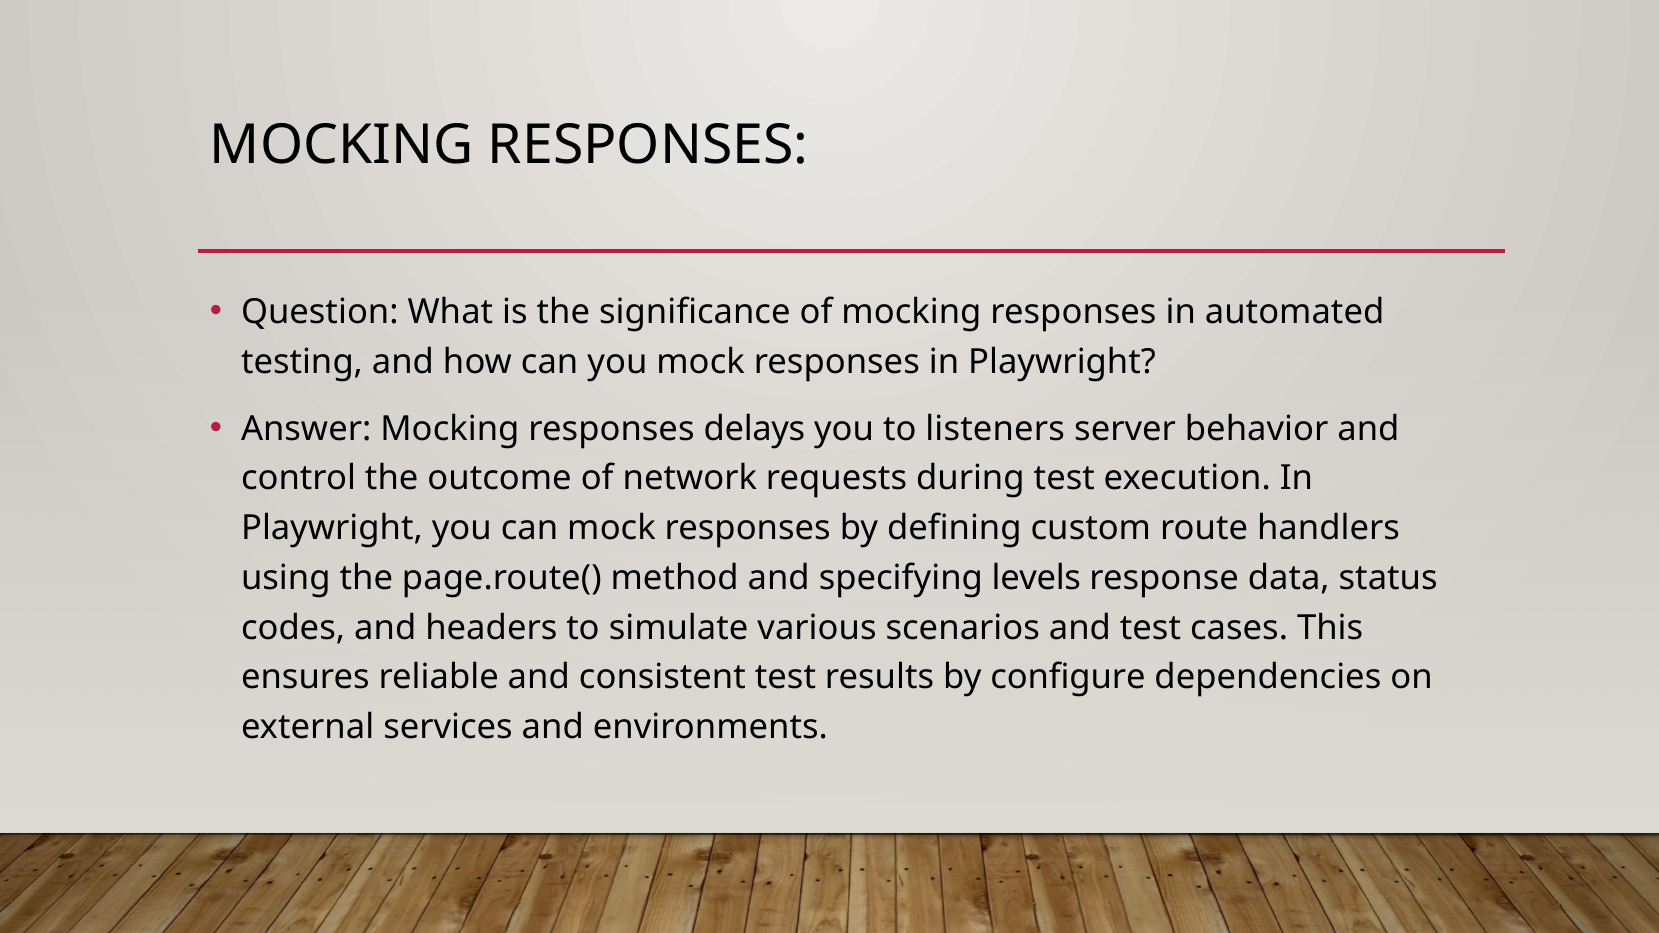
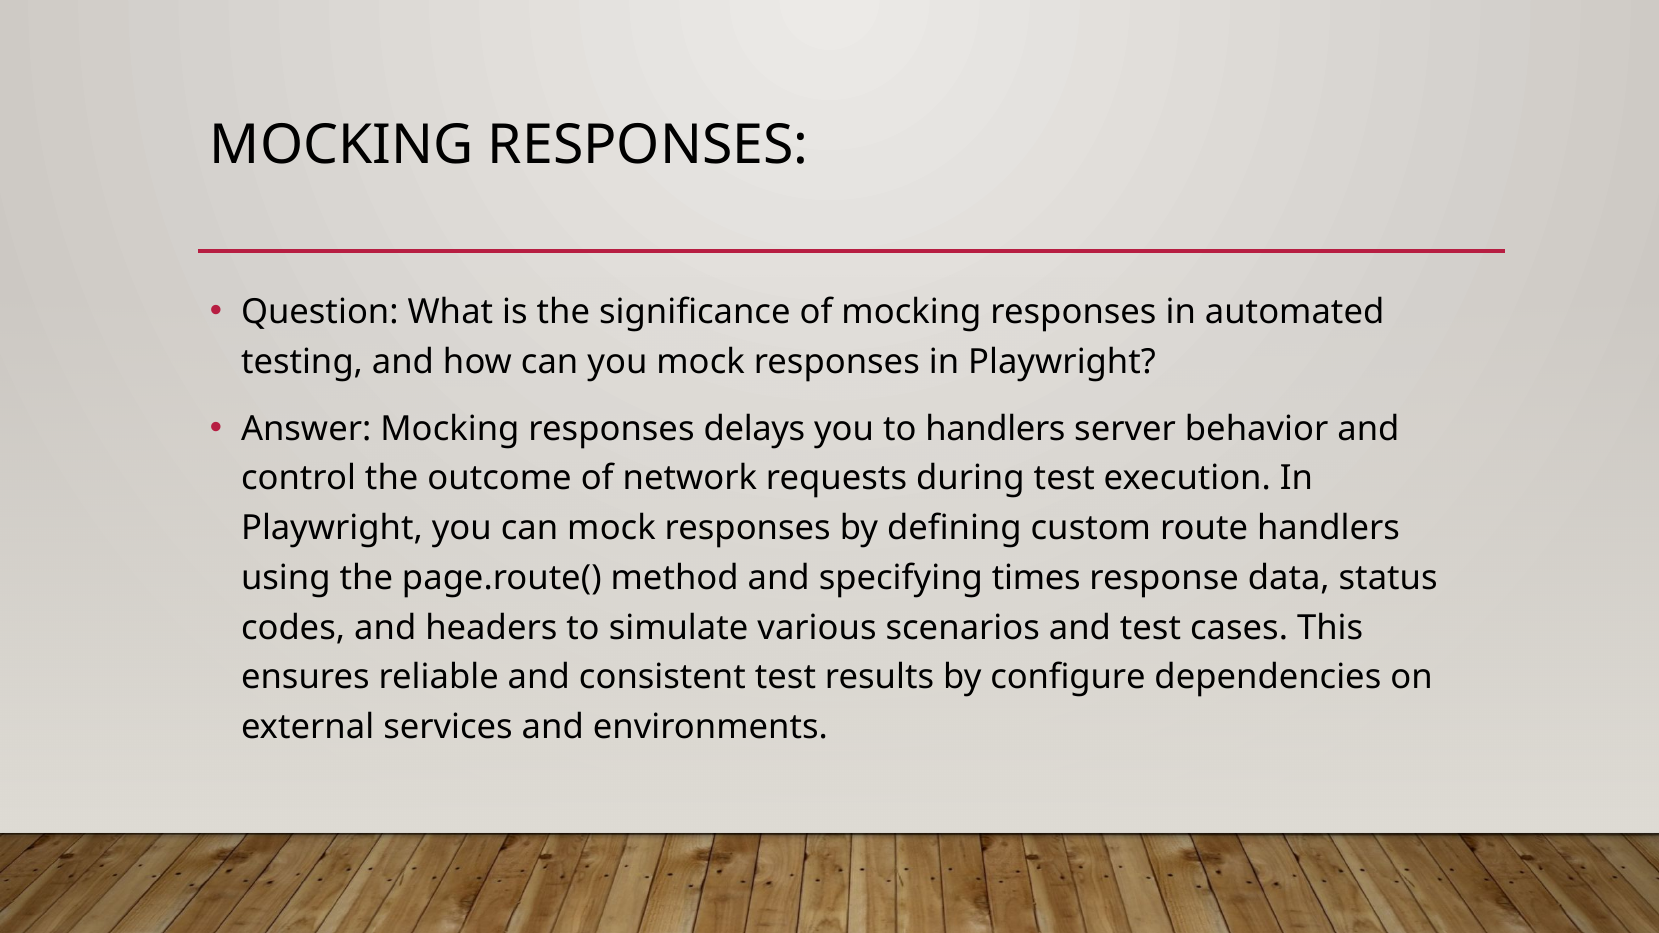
to listeners: listeners -> handlers (995, 429)
levels: levels -> times (1036, 578)
